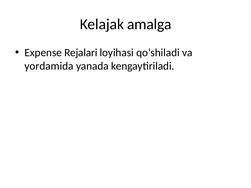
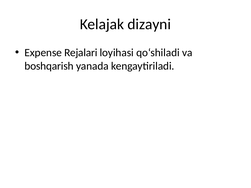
amalga: amalga -> dizayni (149, 24)
yordamida: yordamida -> boshqarish (49, 66)
